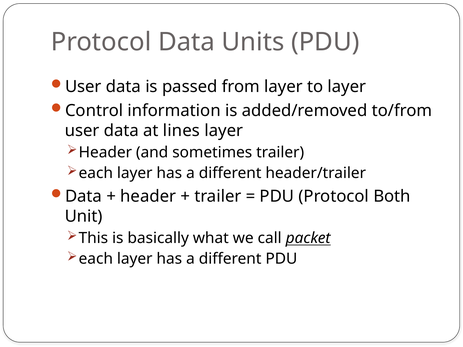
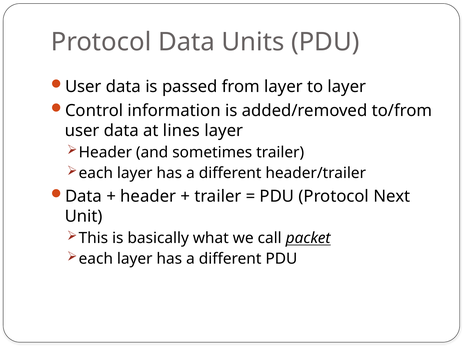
Both: Both -> Next (392, 196)
